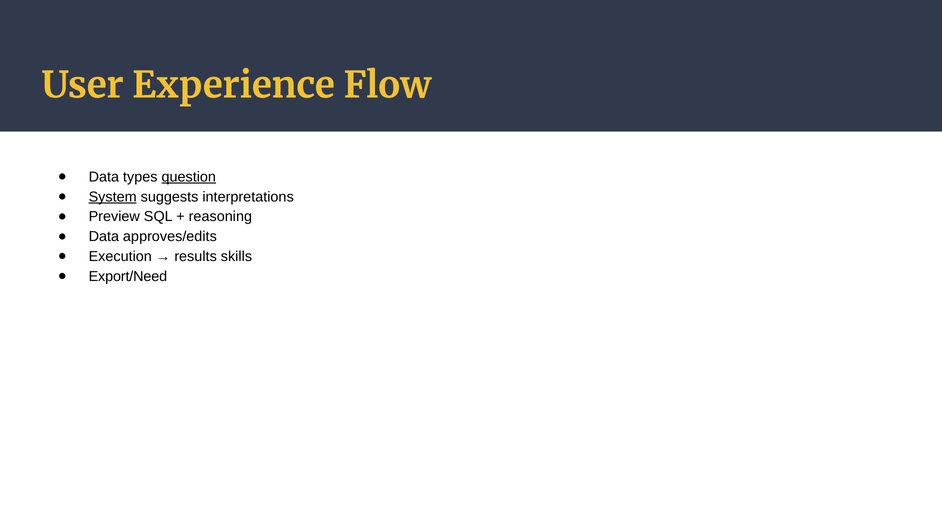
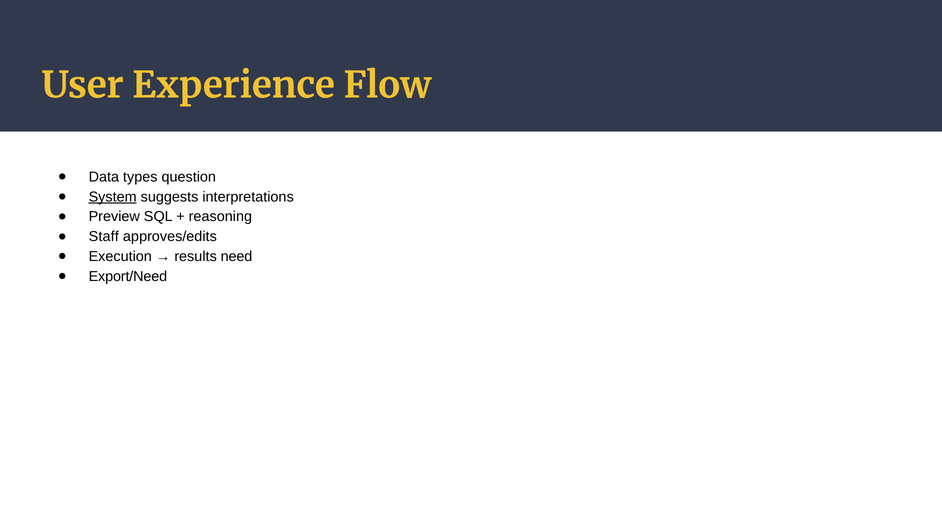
question underline: present -> none (189, 177)
Data: Data -> Staff (104, 237)
skills: skills -> need (237, 256)
